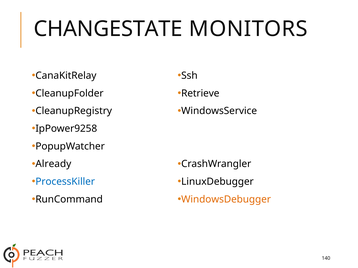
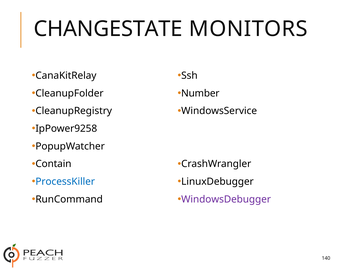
Retrieve: Retrieve -> Number (200, 93)
Already: Already -> Contain (53, 164)
WindowsDebugger colour: orange -> purple (226, 200)
